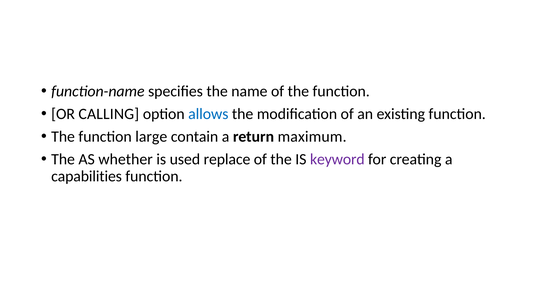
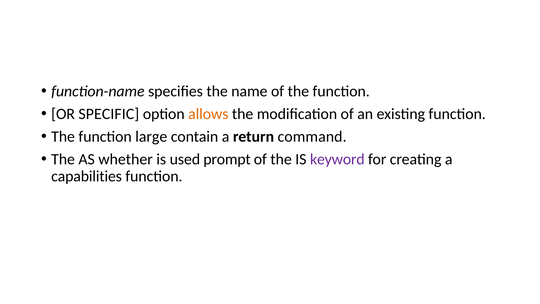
CALLING: CALLING -> SPECIFIC (109, 114)
allows colour: blue -> orange (208, 114)
maximum: maximum -> command (312, 137)
replace: replace -> prompt (227, 159)
